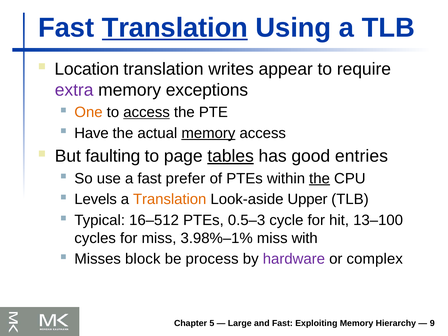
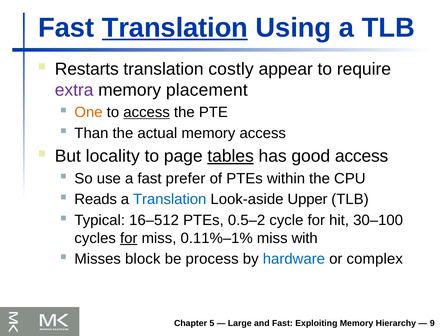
Location: Location -> Restarts (87, 69)
writes: writes -> costly (231, 69)
exceptions: exceptions -> placement (207, 90)
Have: Have -> Than (91, 133)
memory underline: present -> none (208, 133)
faulting: faulting -> locality (113, 156)
good entries: entries -> access (362, 156)
the underline: present -> none (320, 178)
Levels: Levels -> Reads (96, 199)
Translation colour: orange -> blue (170, 199)
0.5–3: 0.5–3 -> 0.5–2 (247, 220)
13–100: 13–100 -> 30–100 (378, 220)
for underline: none -> present (129, 238)
3.98%–1%: 3.98%–1% -> 0.11%–1% (217, 238)
hardware colour: purple -> blue (294, 259)
